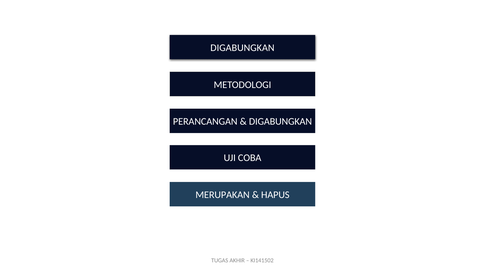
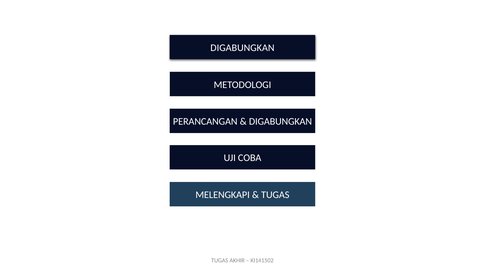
MERUPAKAN: MERUPAKAN -> MELENGKAPI (223, 195)
HAPUS: HAPUS -> TUGAS (275, 195)
